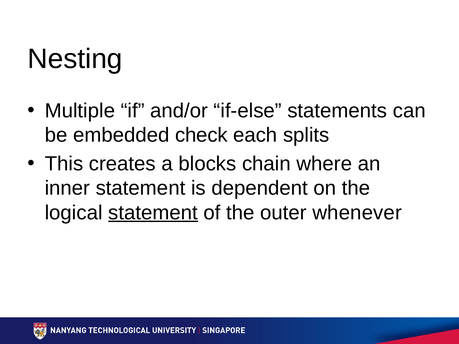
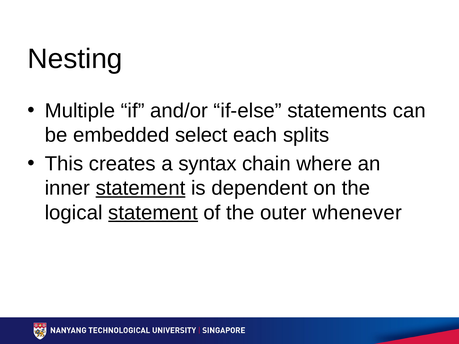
check: check -> select (201, 135)
blocks: blocks -> syntax (208, 164)
statement underline: none -> present (141, 188)
